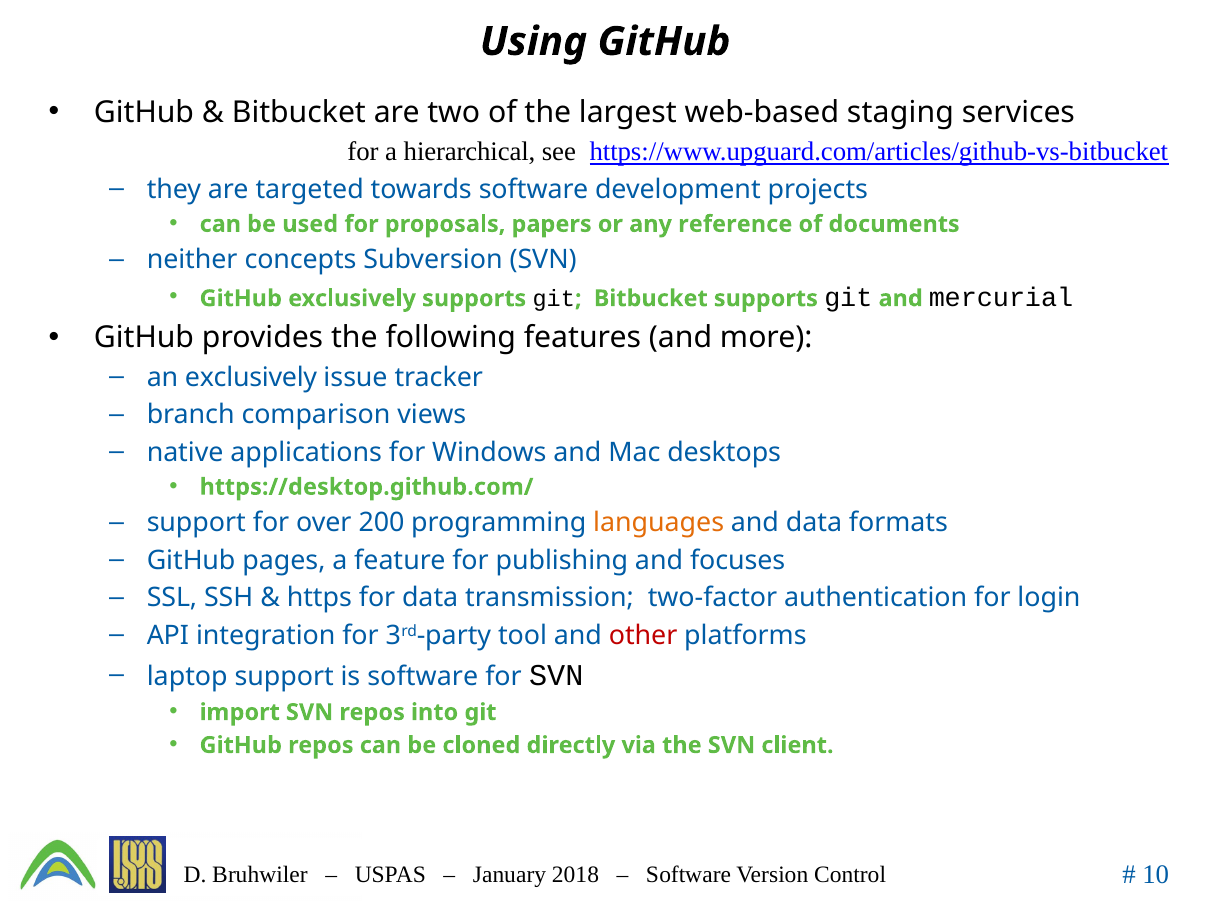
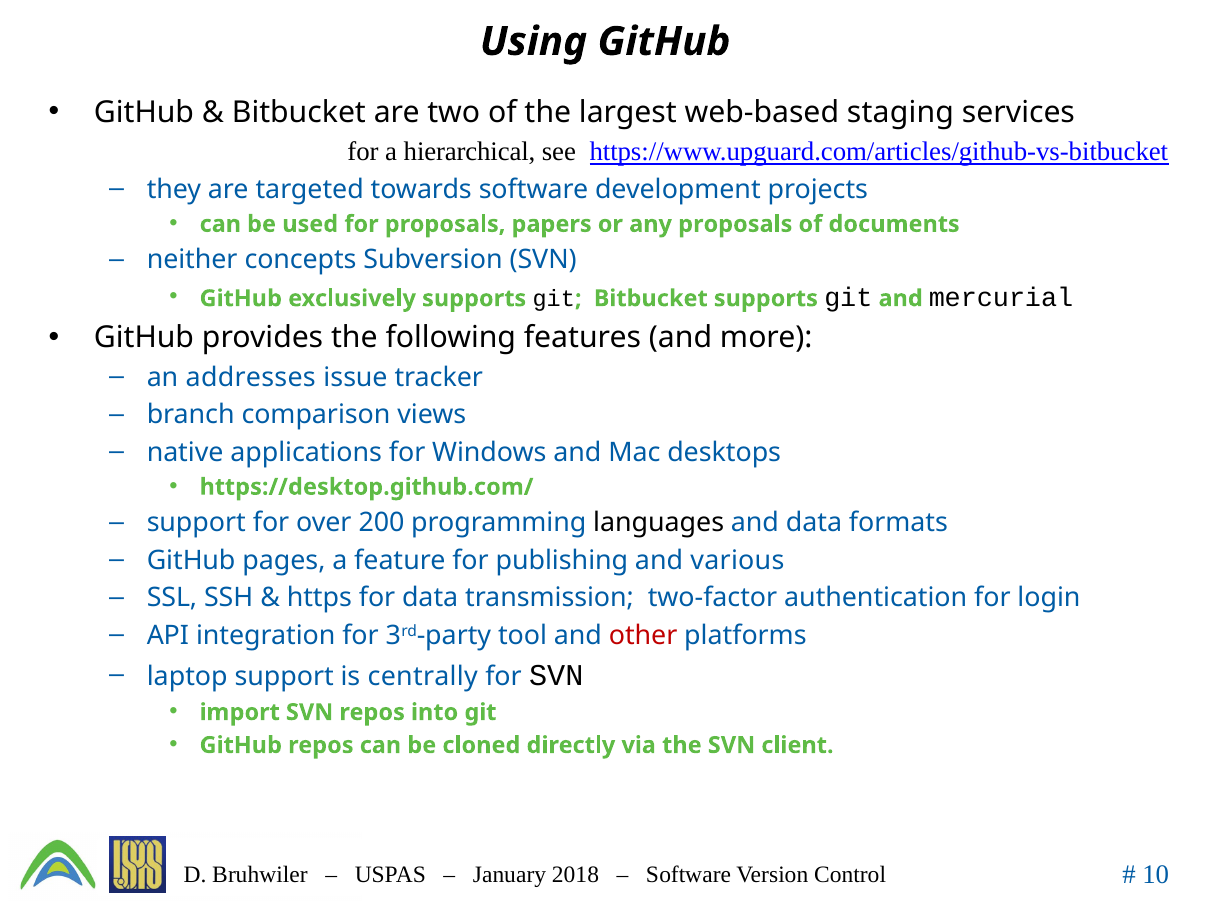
any reference: reference -> proposals (735, 224)
an exclusively: exclusively -> addresses (251, 377)
languages colour: orange -> black (659, 523)
focuses: focuses -> various (737, 560)
is software: software -> centrally (423, 677)
